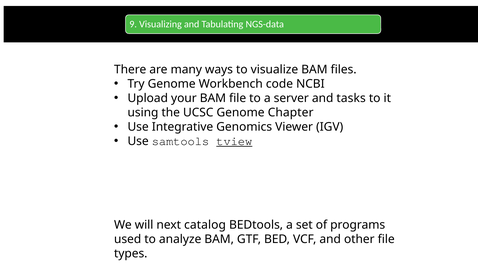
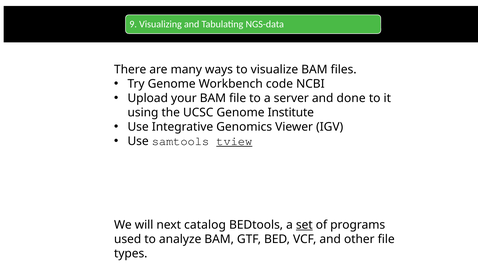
tasks: tasks -> done (351, 98)
Chapter: Chapter -> Institute (291, 113)
set underline: none -> present (304, 225)
